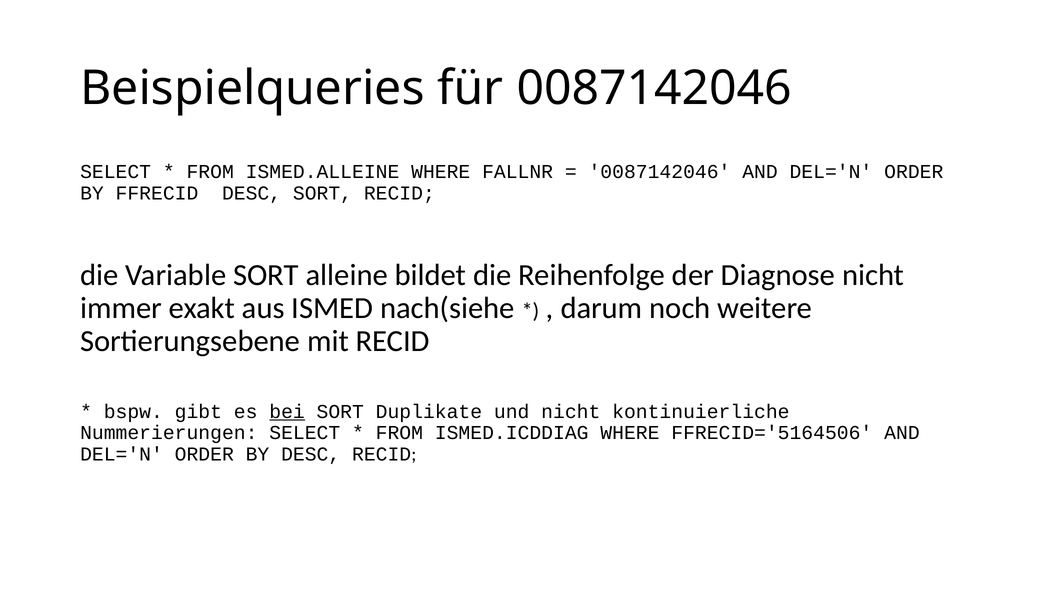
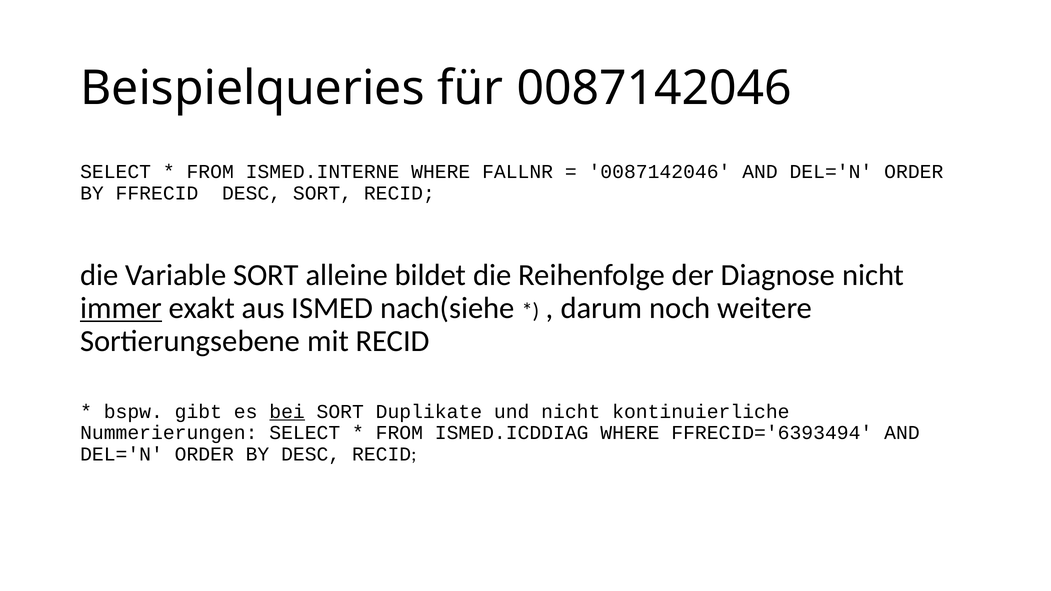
ISMED.ALLEINE: ISMED.ALLEINE -> ISMED.INTERNE (323, 172)
immer underline: none -> present (121, 308)
FFRECID='5164506: FFRECID='5164506 -> FFRECID='6393494 (772, 433)
